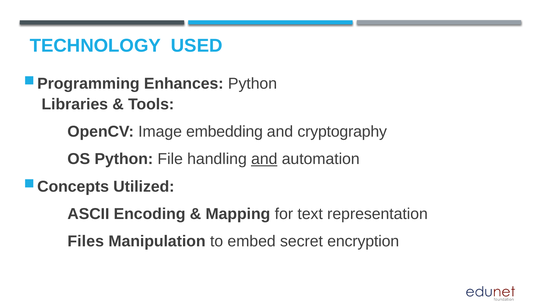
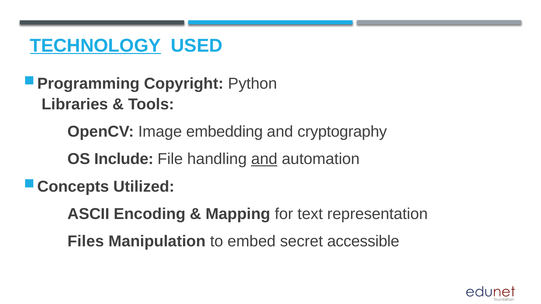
TECHNOLOGY underline: none -> present (95, 46)
Enhances: Enhances -> Copyright (184, 84)
OS Python: Python -> Include (124, 159)
encryption: encryption -> accessible (363, 241)
